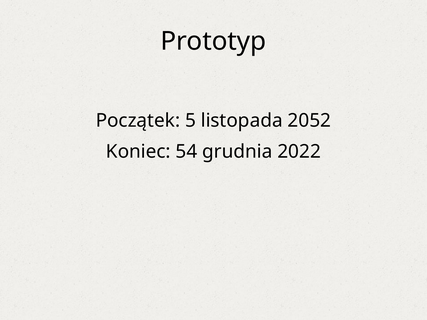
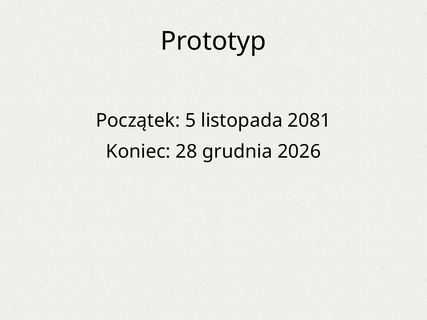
2052: 2052 -> 2081 (309, 121)
54: 54 -> 28 (186, 152)
2022: 2022 -> 2026 (299, 152)
